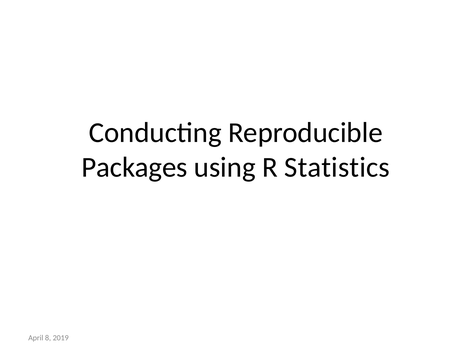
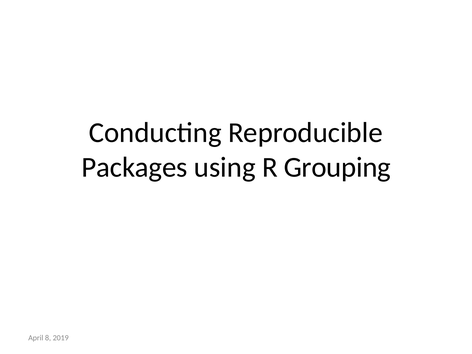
Statistics: Statistics -> Grouping (337, 167)
